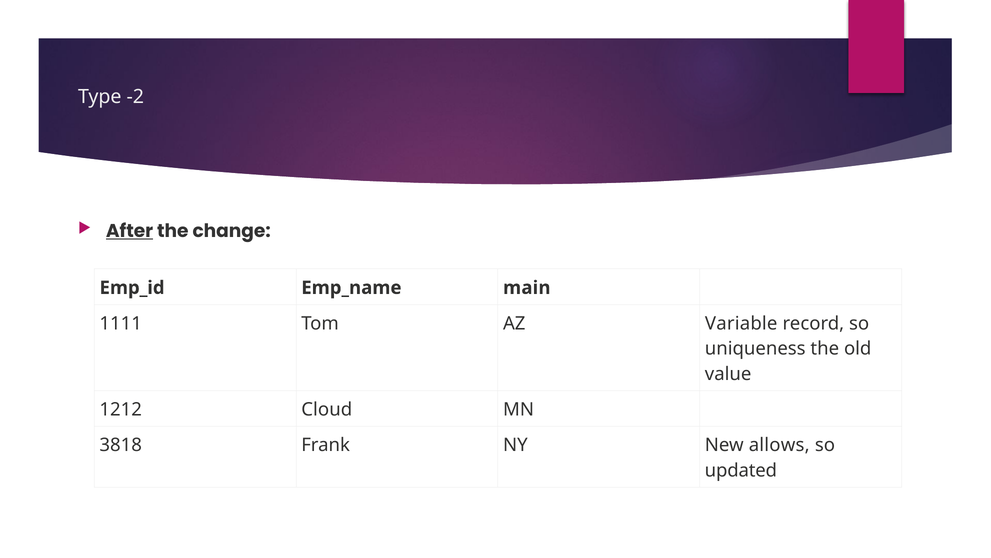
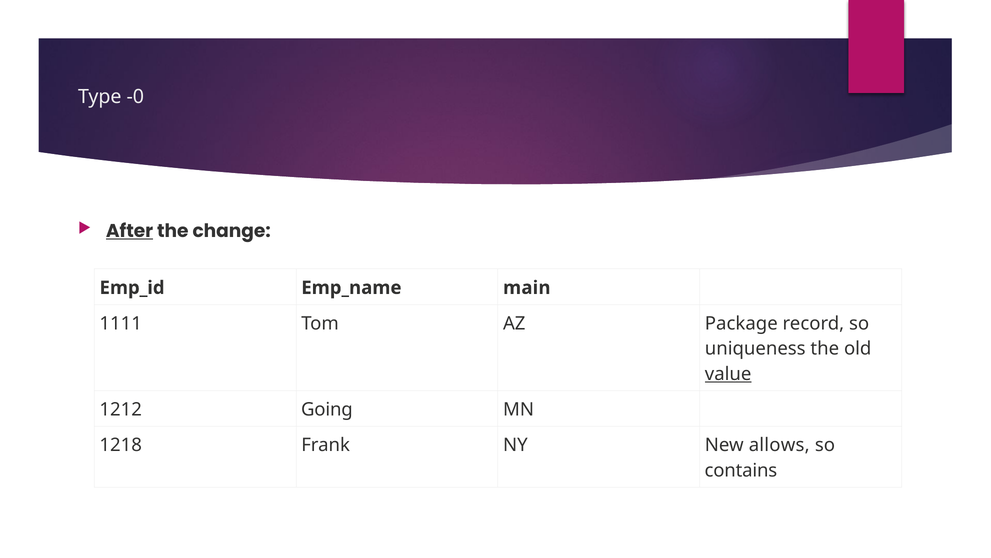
-2: -2 -> -0 (135, 97)
Variable: Variable -> Package (741, 323)
value underline: none -> present (728, 374)
Cloud: Cloud -> Going (327, 409)
3818: 3818 -> 1218 (121, 445)
updated: updated -> contains (741, 470)
